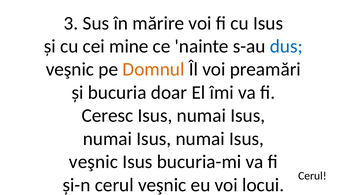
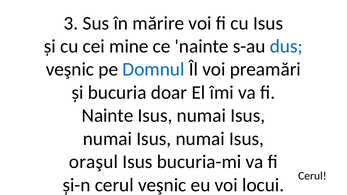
Domnul colour: orange -> blue (153, 69)
Ceresc: Ceresc -> Nainte (108, 116)
veşnic: veşnic -> oraşul (93, 162)
